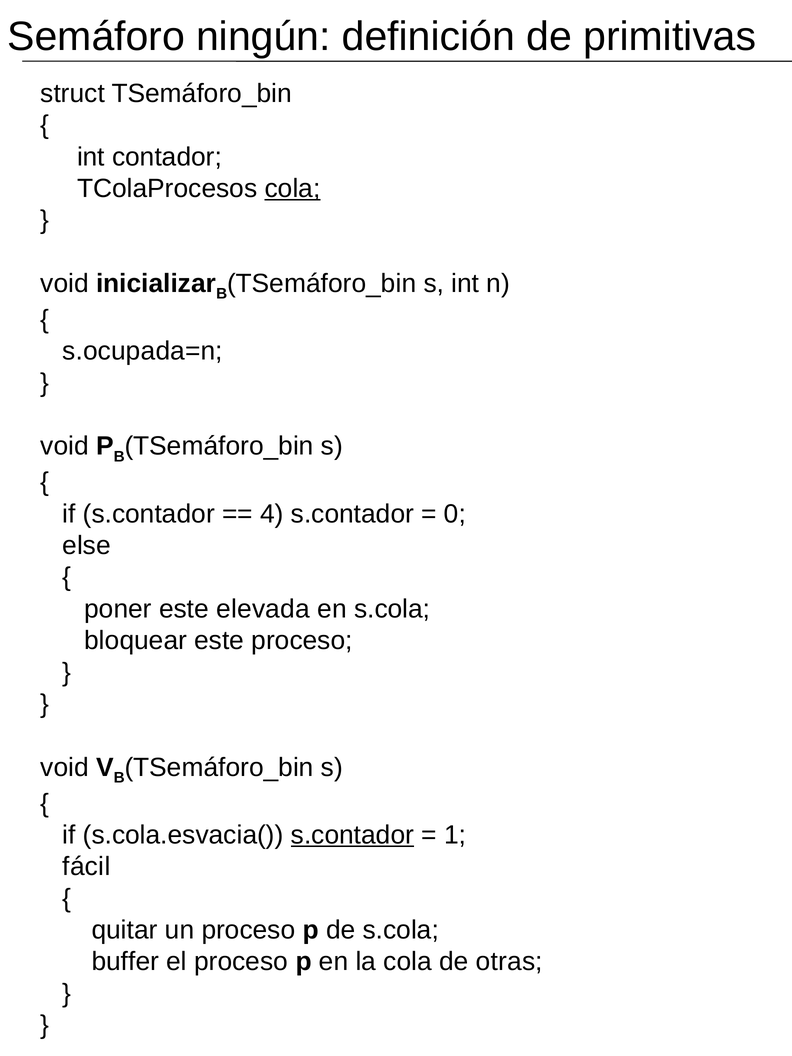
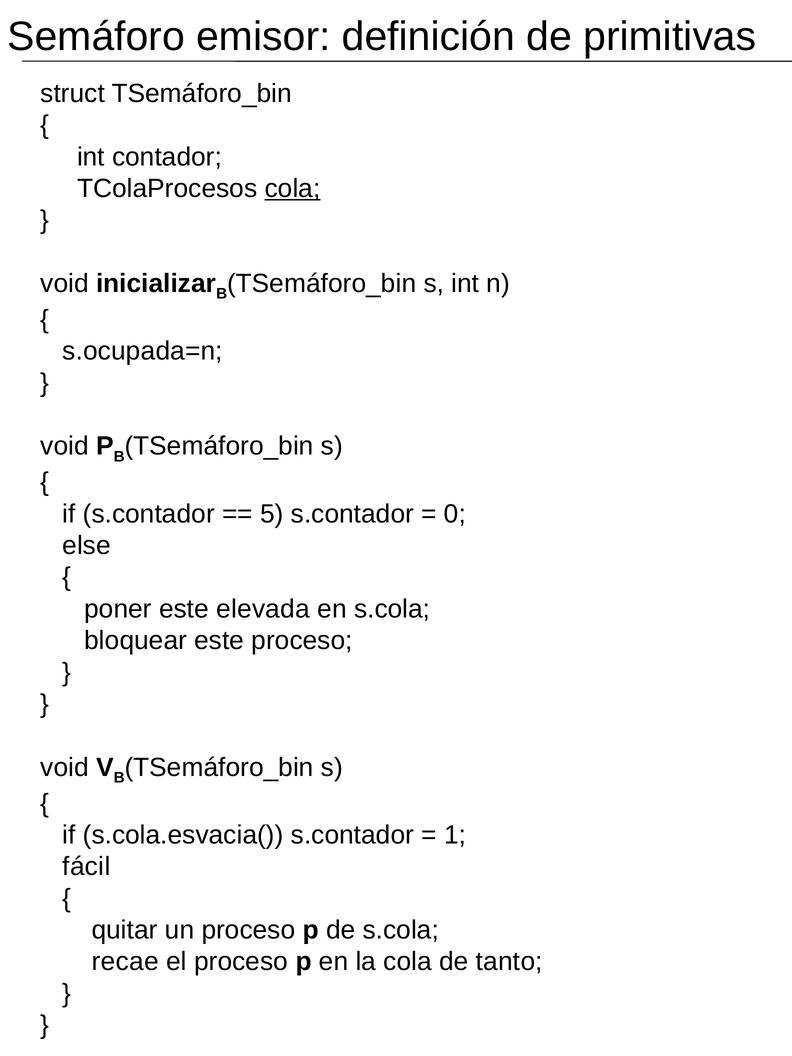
ningún: ningún -> emisor (263, 37)
4: 4 -> 5 (272, 514)
s.contador underline: present -> none (352, 835)
buffer: buffer -> recae (125, 962)
otras: otras -> tanto (509, 962)
